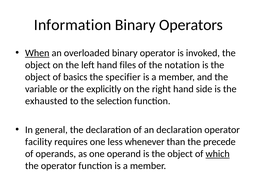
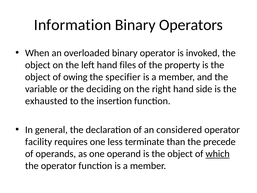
When underline: present -> none (37, 53)
notation: notation -> property (182, 65)
basics: basics -> owing (75, 77)
explicitly: explicitly -> deciding (104, 89)
selection: selection -> insertion (114, 101)
an declaration: declaration -> considered (179, 130)
whenever: whenever -> terminate (145, 142)
